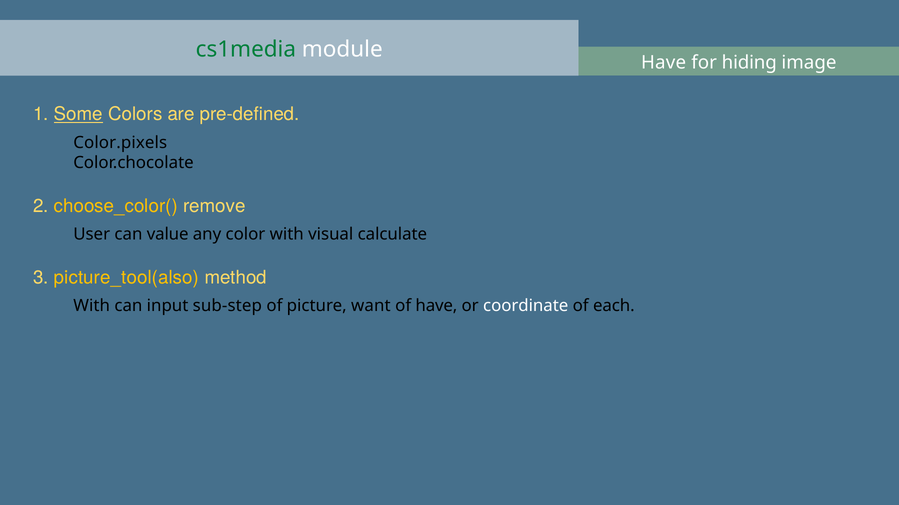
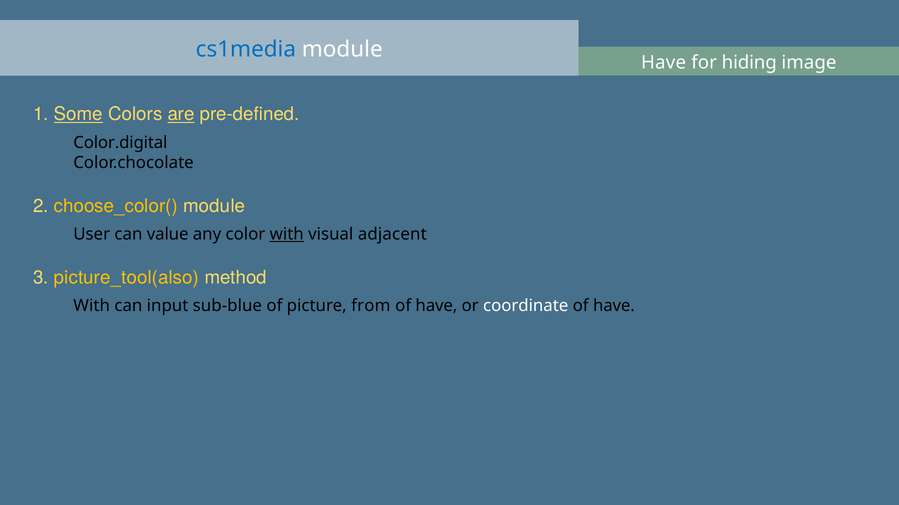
cs1media colour: green -> blue (246, 49)
are underline: none -> present (181, 114)
Color.pixels: Color.pixels -> Color.digital (120, 143)
choose_color( remove: remove -> module (214, 206)
with underline: none -> present (287, 235)
calculate: calculate -> adjacent (392, 235)
sub-step: sub-step -> sub-blue (227, 306)
want: want -> from (371, 306)
each: each -> have (614, 306)
